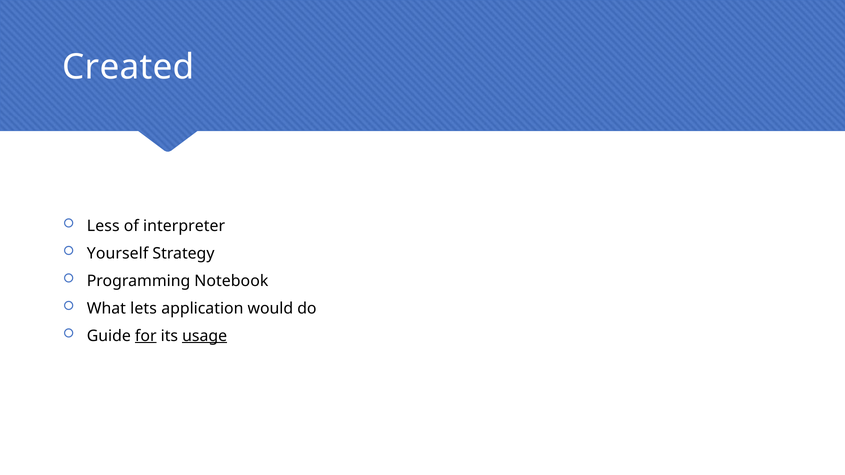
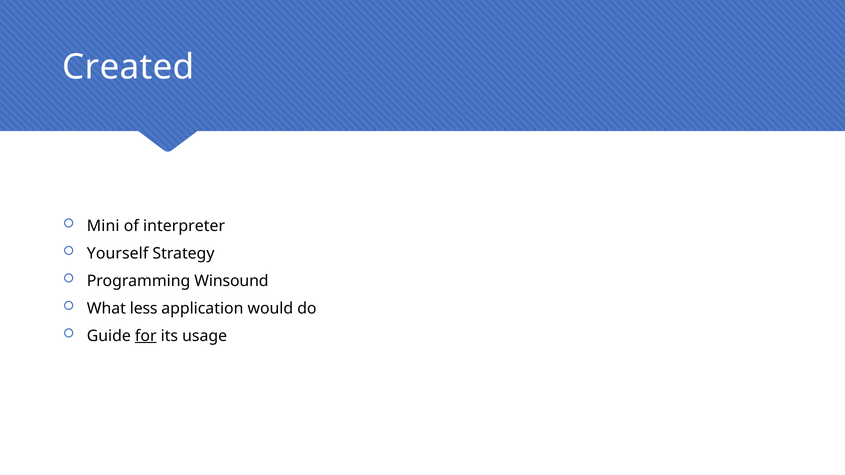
Less: Less -> Mini (103, 226)
Notebook: Notebook -> Winsound (231, 281)
lets: lets -> less (144, 309)
usage underline: present -> none (205, 336)
